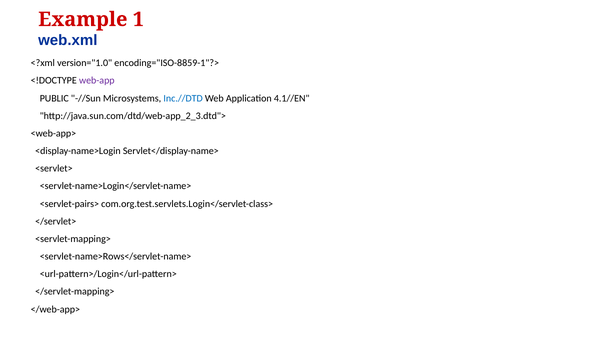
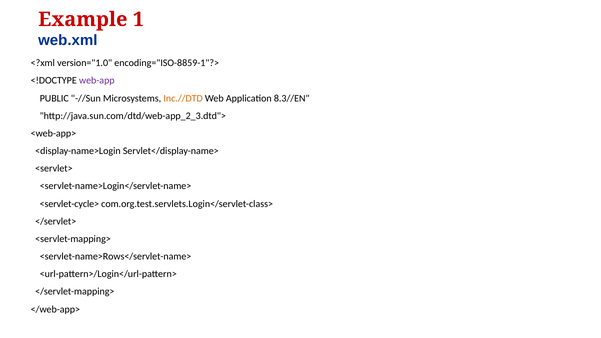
Inc.//DTD colour: blue -> orange (183, 98)
4.1//EN: 4.1//EN -> 8.3//EN (292, 98)
<servlet-pairs>: <servlet-pairs> -> <servlet-cycle> (69, 204)
